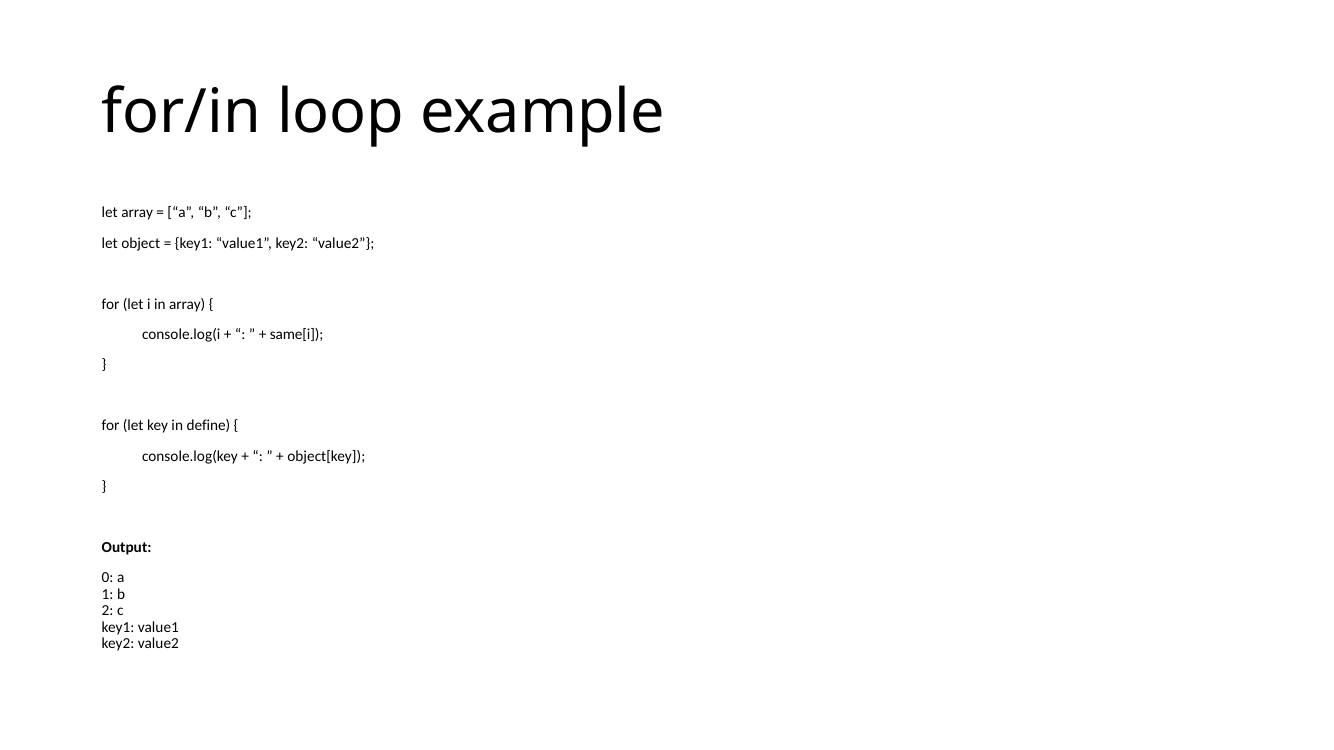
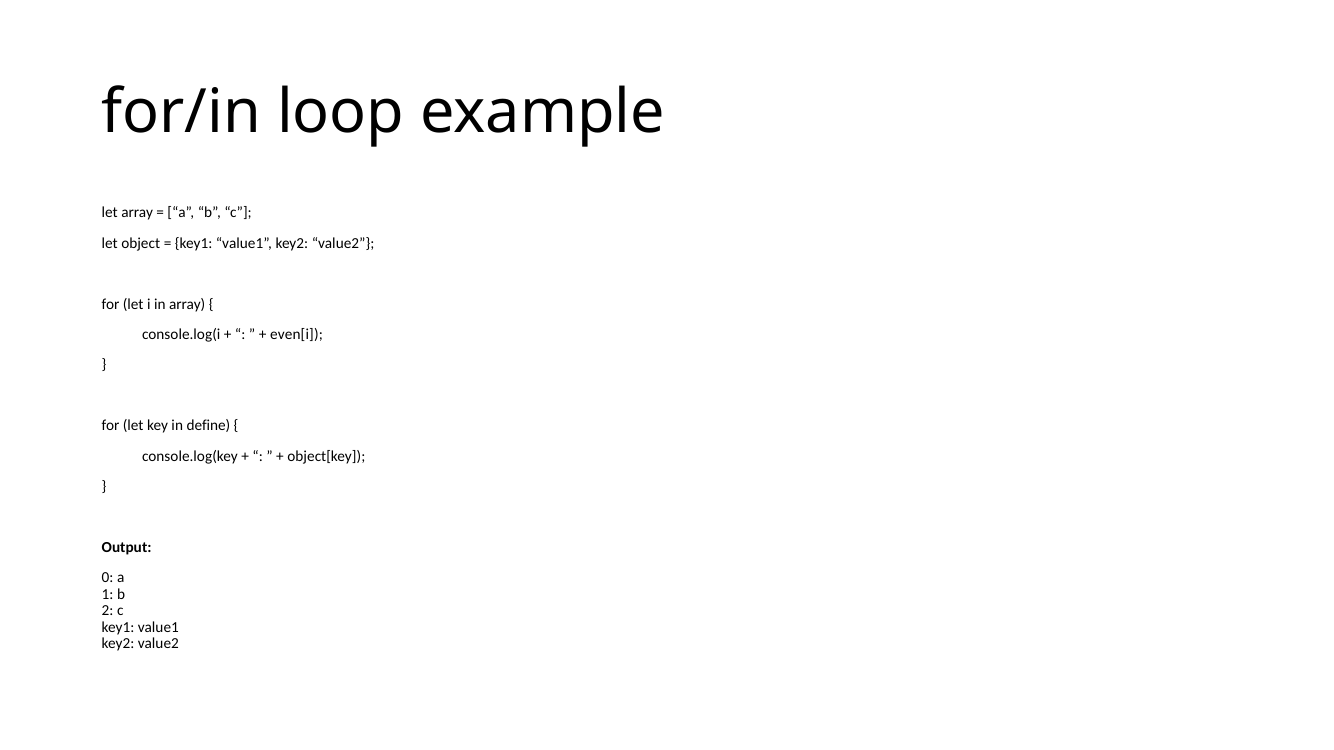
same[i: same[i -> even[i (296, 335)
